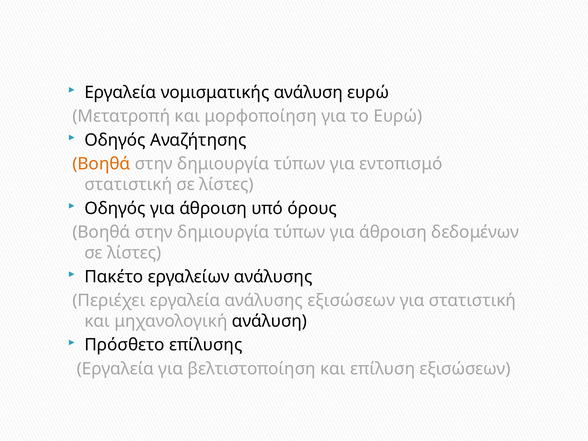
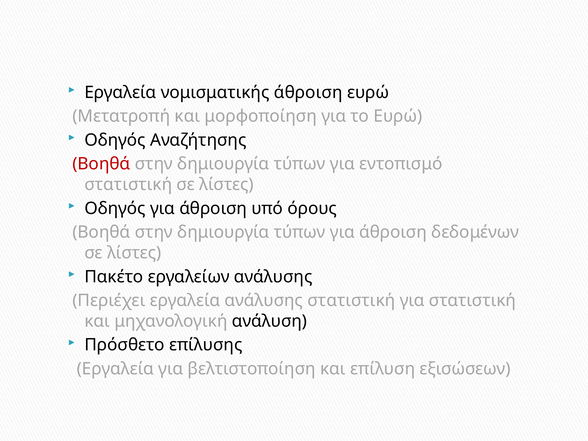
νομισματικής ανάλυση: ανάλυση -> άθροιση (308, 92)
Βοηθά colour: orange -> red (101, 164)
ανάλυσης εξισώσεων: εξισώσεων -> στατιστική (351, 301)
